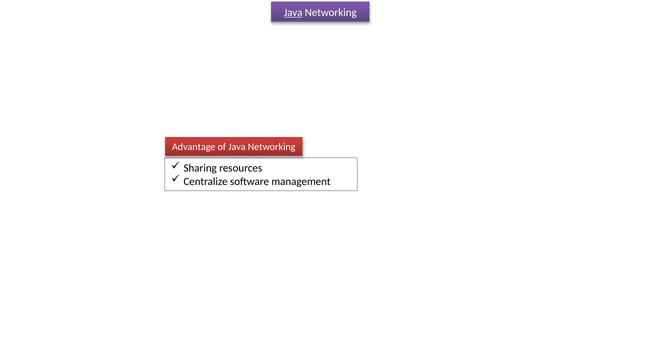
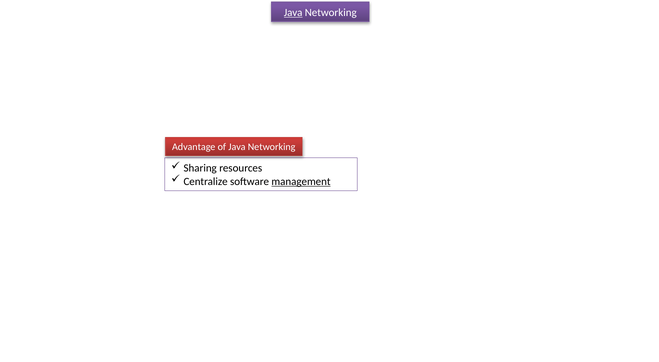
management underline: none -> present (301, 182)
